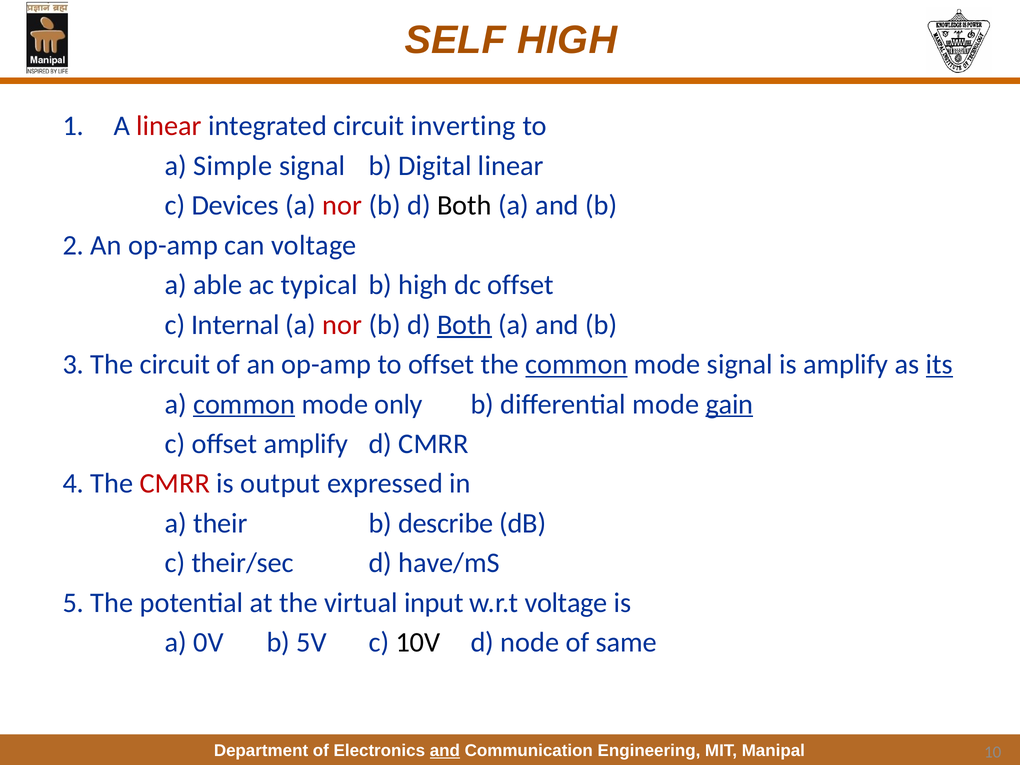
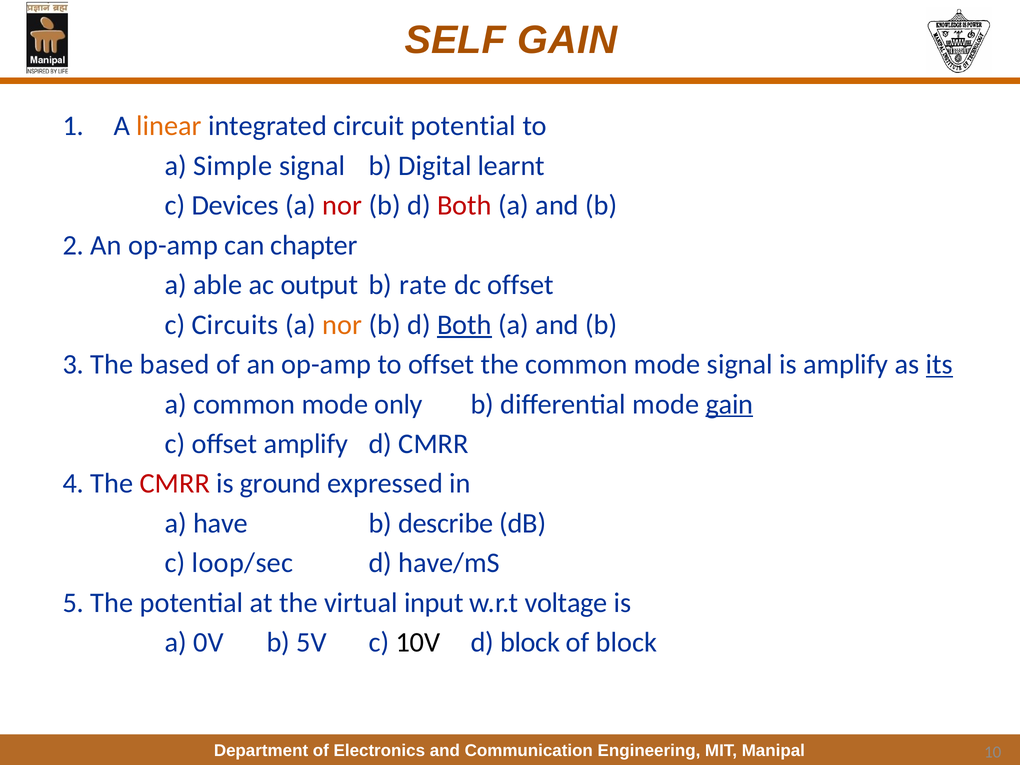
SELF HIGH: HIGH -> GAIN (567, 40)
linear colour: red -> orange (169, 126)
circuit inverting: inverting -> potential (463, 126)
Digital linear: linear -> learnt (511, 166)
Both colour: black -> red (464, 206)
can voltage: voltage -> chapter (314, 245)
typical: typical -> output (319, 285)
b high: high -> rate (423, 285)
Internal: Internal -> Circuits (235, 325)
nor colour: red -> orange (342, 325)
The circuit: circuit -> based (175, 364)
common underline: present -> none (576, 364)
common underline: present -> none (244, 404)
output: output -> ground (281, 484)
their: their -> have (220, 523)
their/sec: their/sec -> loop/sec (243, 563)
d node: node -> block (530, 642)
of same: same -> block (626, 642)
and underline: present -> none (445, 751)
